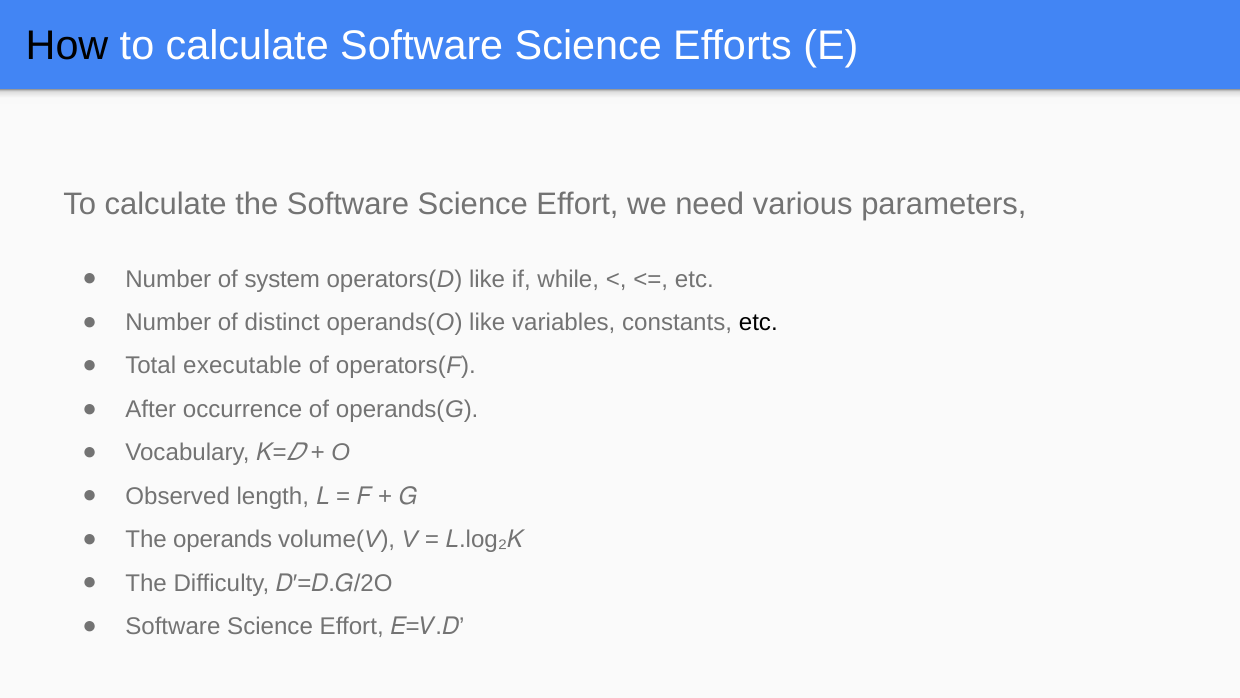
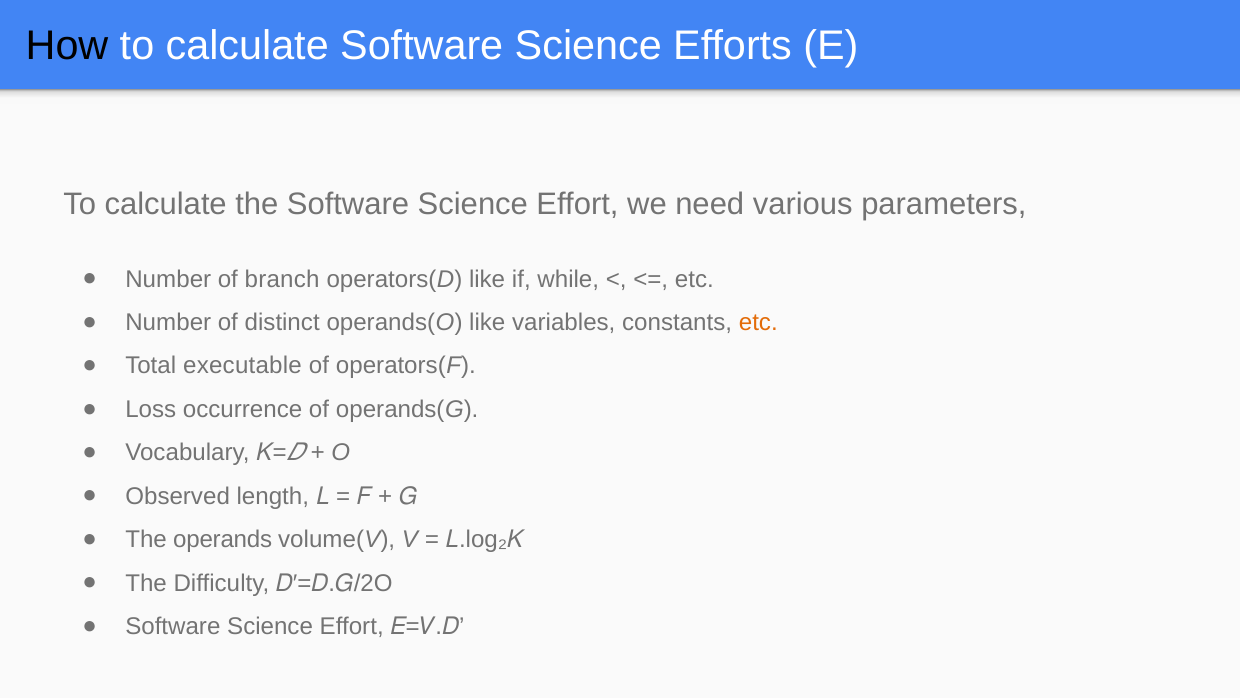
system: system -> branch (282, 279)
etc colour: black -> orange (758, 322)
After: After -> Loss (151, 409)
